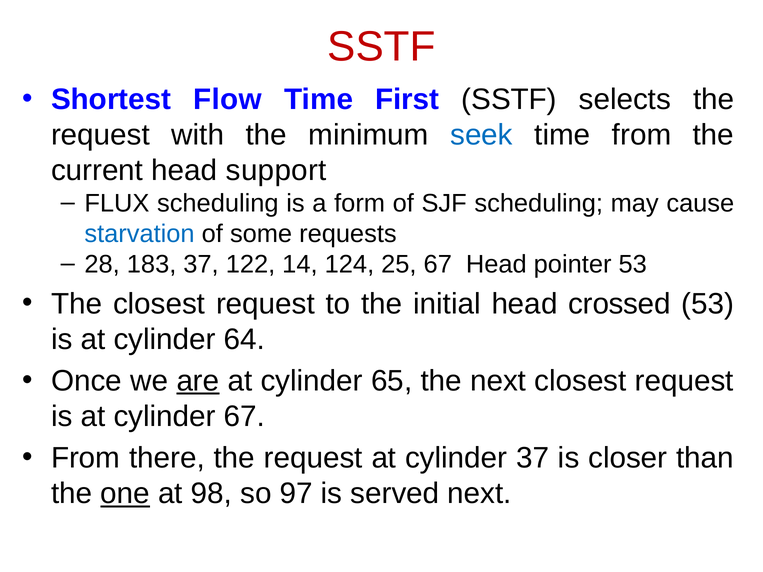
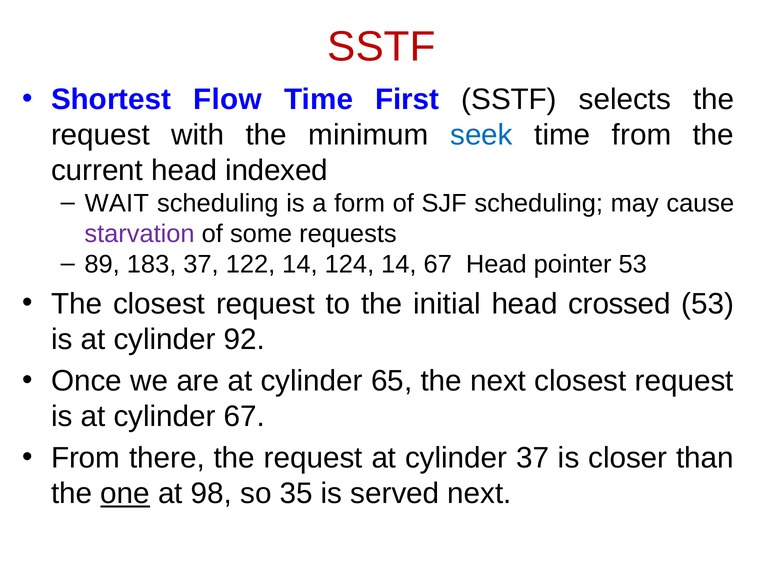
support: support -> indexed (277, 171)
FLUX: FLUX -> WAIT (117, 204)
starvation colour: blue -> purple (140, 234)
28: 28 -> 89 (102, 265)
124 25: 25 -> 14 (399, 265)
64: 64 -> 92 (244, 339)
are underline: present -> none (198, 381)
97: 97 -> 35 (296, 494)
